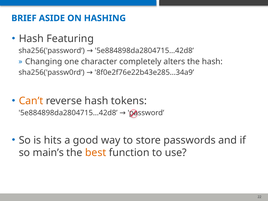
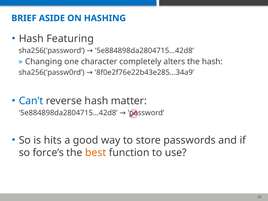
Can’t colour: orange -> blue (31, 101)
tokens: tokens -> matter (129, 101)
main’s: main’s -> force’s (48, 153)
